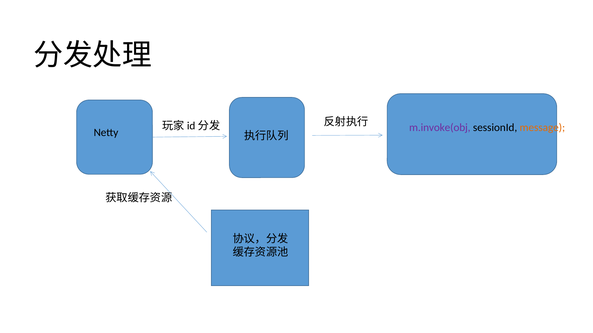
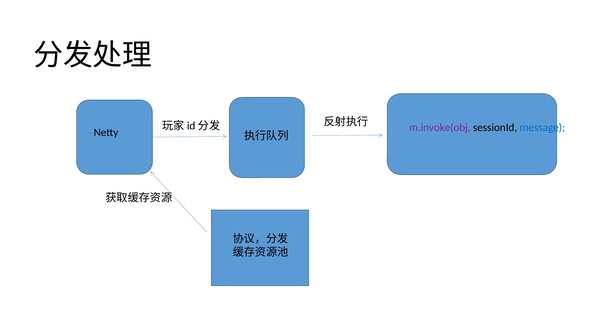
message colour: orange -> blue (542, 128)
